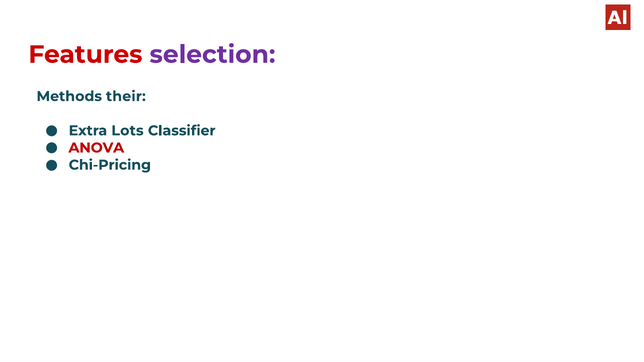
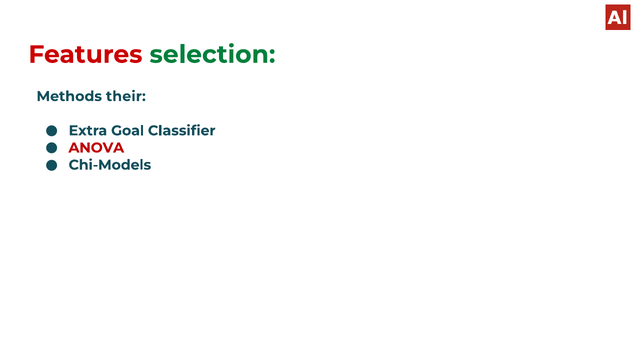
selection colour: purple -> green (212, 55)
Lots: Lots -> Goal (128, 131)
Chi-Pricing: Chi-Pricing -> Chi-Models (110, 165)
